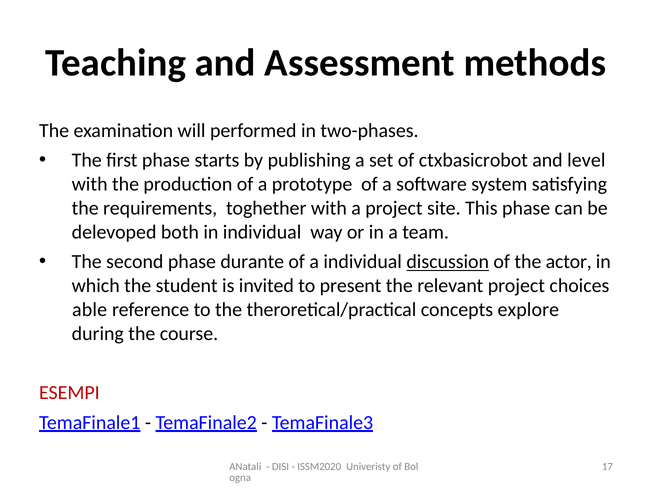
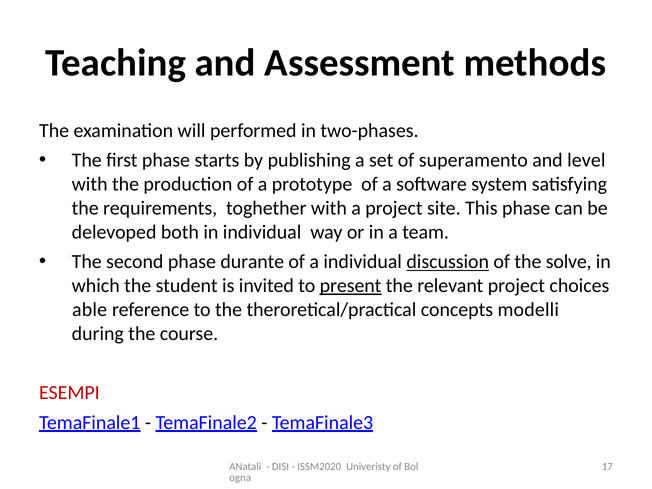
ctxbasicrobot: ctxbasicrobot -> superamento (473, 160)
actor: actor -> solve (569, 262)
present underline: none -> present (351, 286)
explore: explore -> modelli (528, 310)
